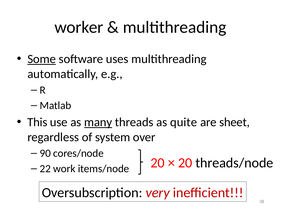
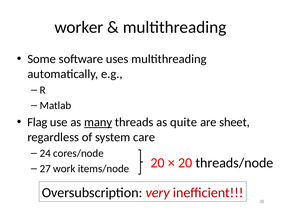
Some underline: present -> none (42, 59)
This: This -> Flag (37, 122)
over: over -> care (144, 137)
90: 90 -> 24 (45, 153)
22: 22 -> 27 (45, 168)
